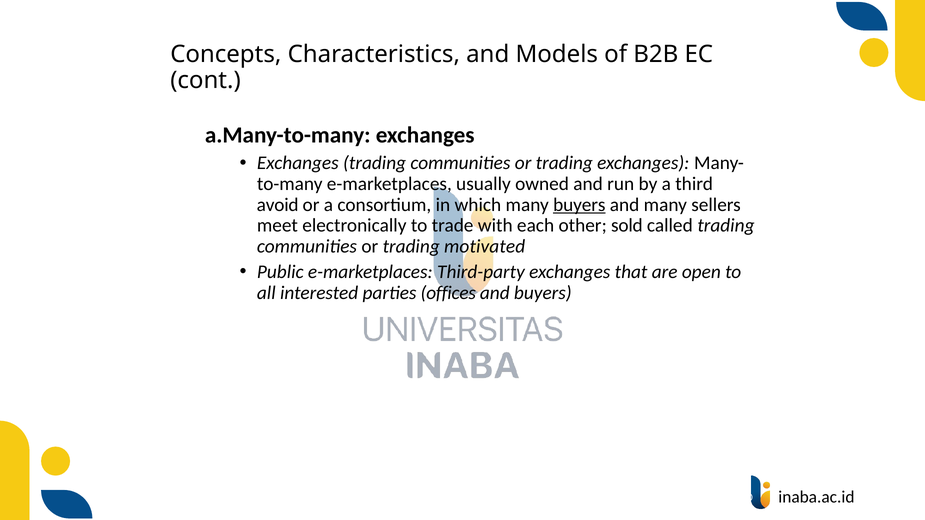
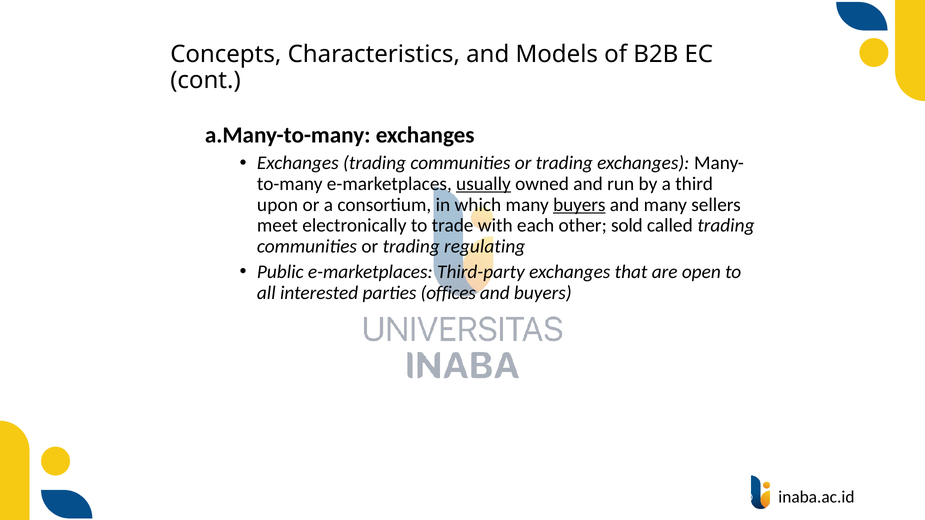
usually underline: none -> present (483, 184)
avoid: avoid -> upon (277, 205)
motivated: motivated -> regulating (485, 246)
